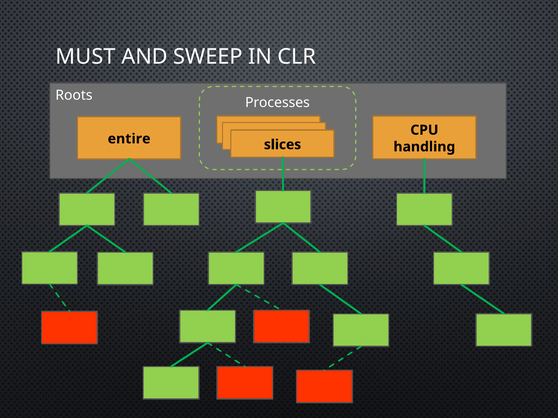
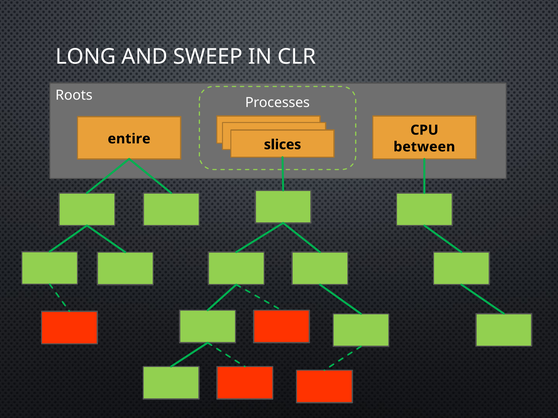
MUST: MUST -> LONG (86, 57)
handling: handling -> between (424, 147)
